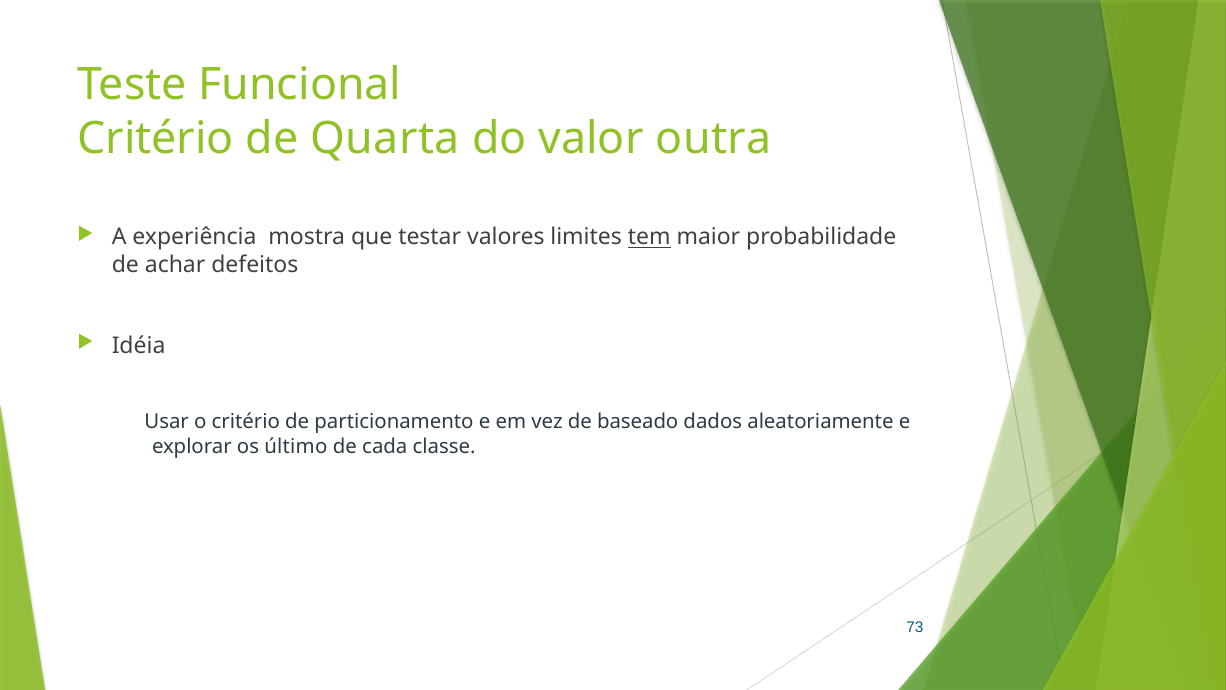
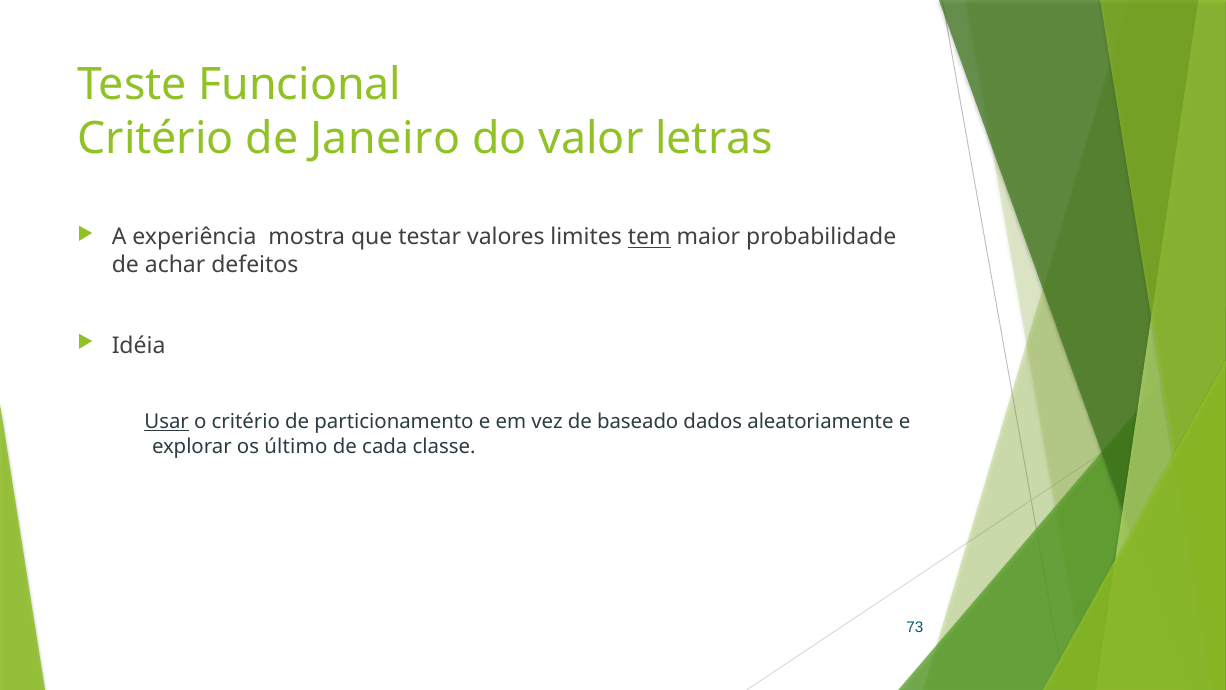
Quarta: Quarta -> Janeiro (385, 138)
outra: outra -> letras (714, 138)
Usar underline: none -> present (167, 422)
